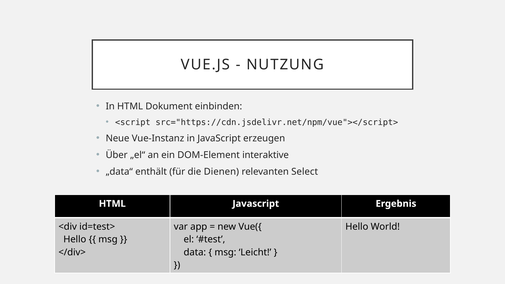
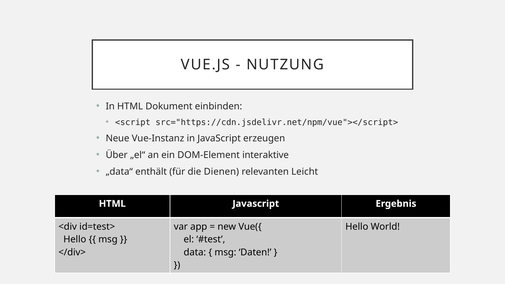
Select: Select -> Leicht (305, 172)
Leicht: Leicht -> Daten (255, 252)
